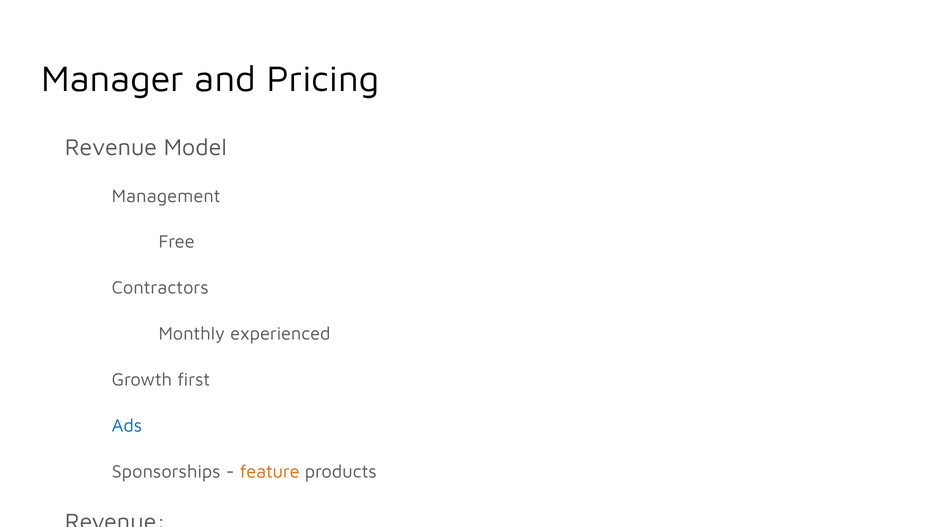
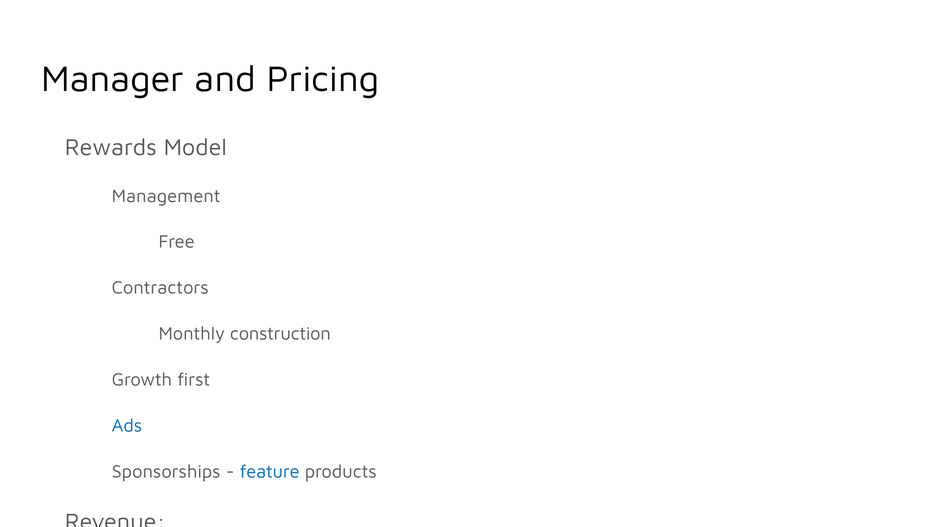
Revenue: Revenue -> Rewards (111, 148)
experienced: experienced -> construction (280, 334)
feature colour: orange -> blue (270, 472)
